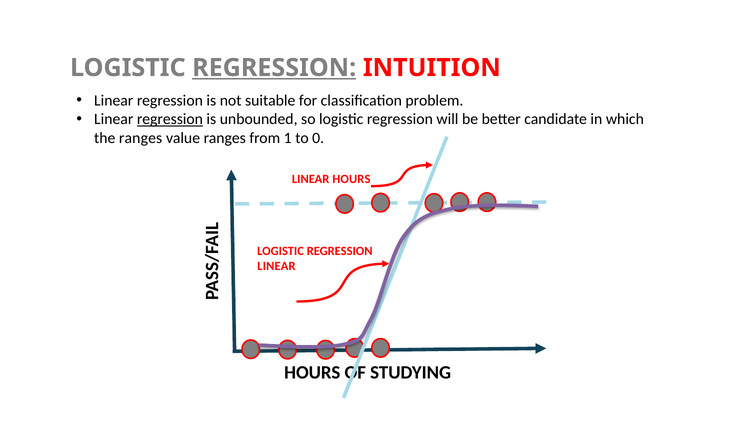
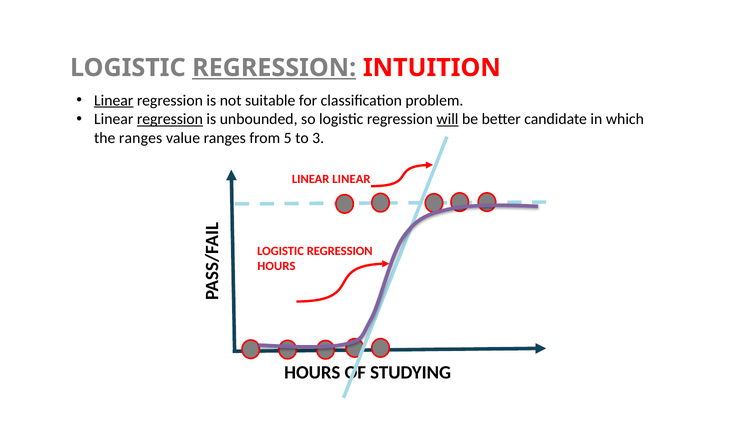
Linear underline: none -> present (114, 100)
will underline: none -> present (447, 119)
1: 1 -> 5 (288, 138)
0: 0 -> 3 (318, 138)
LINEAR HOURS: HOURS -> LINEAR (351, 179)
LINEAR: LINEAR -> HOURS (276, 266)
